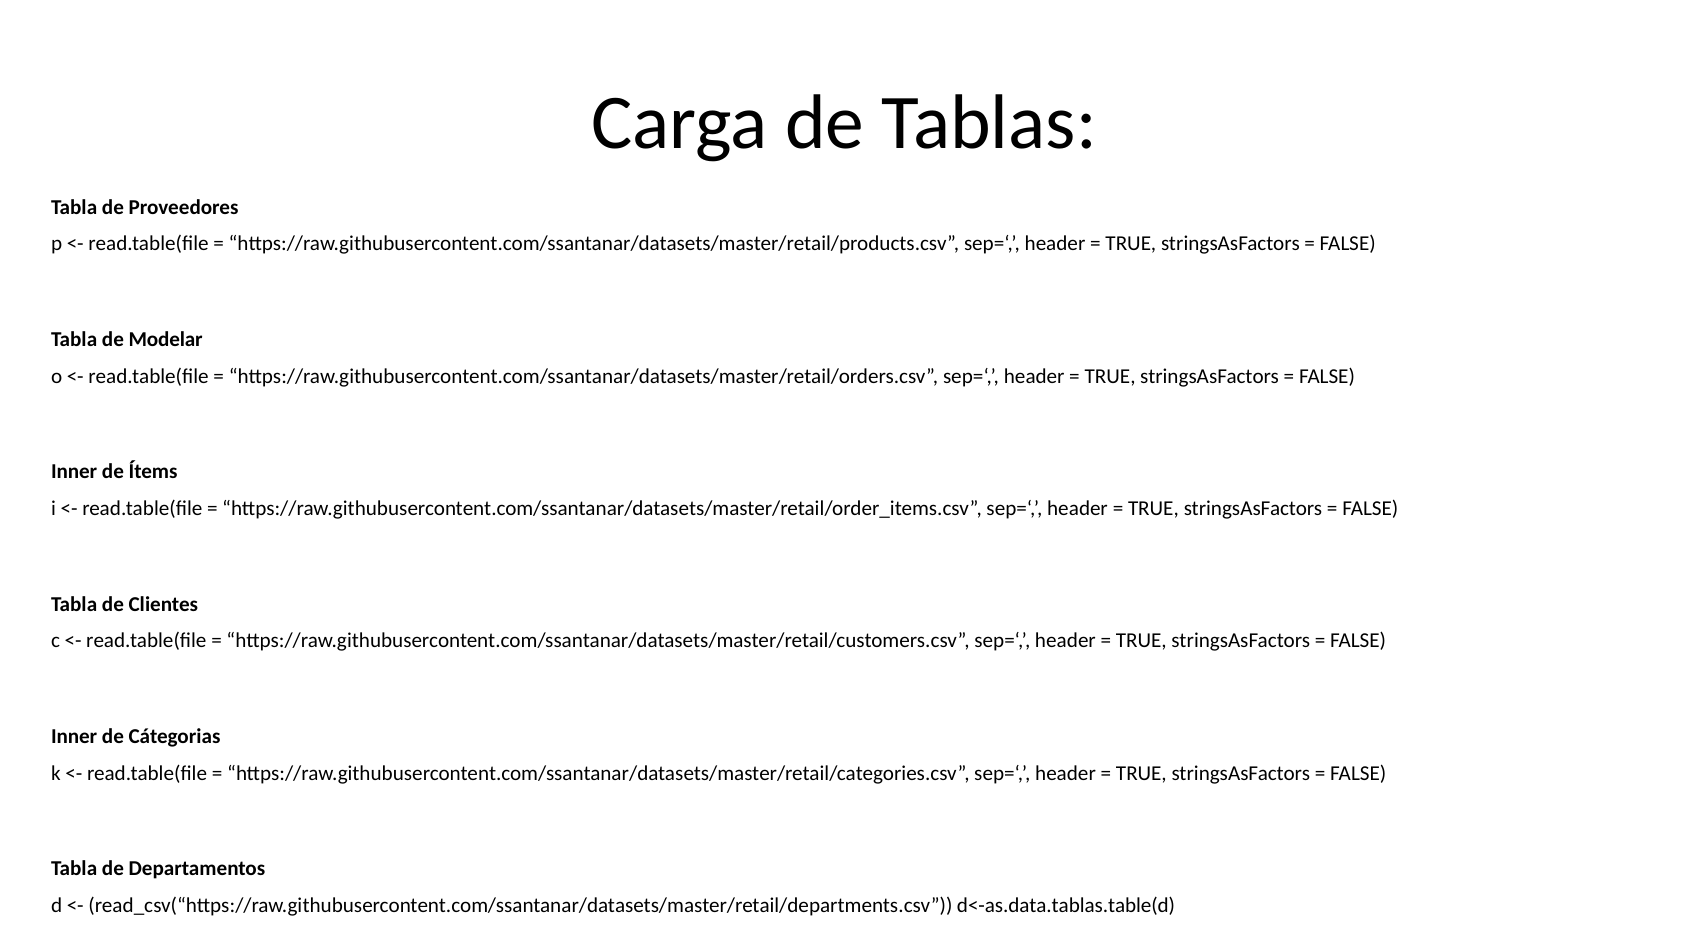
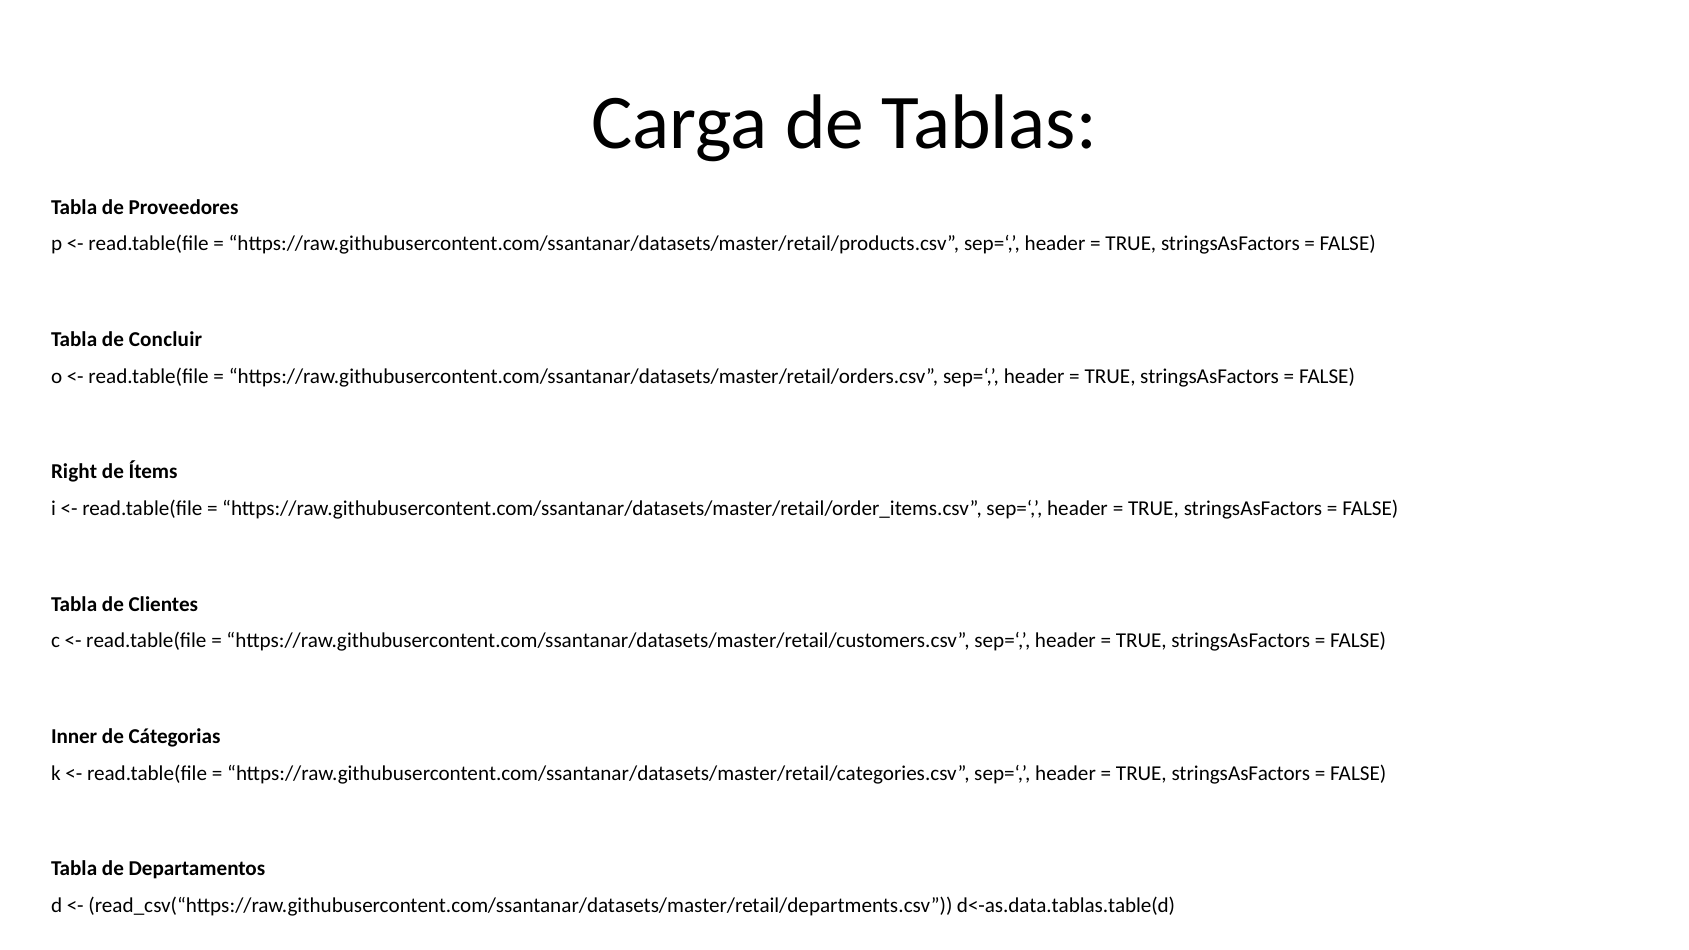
Modelar: Modelar -> Concluir (165, 339)
Inner: Inner -> Right (74, 472)
